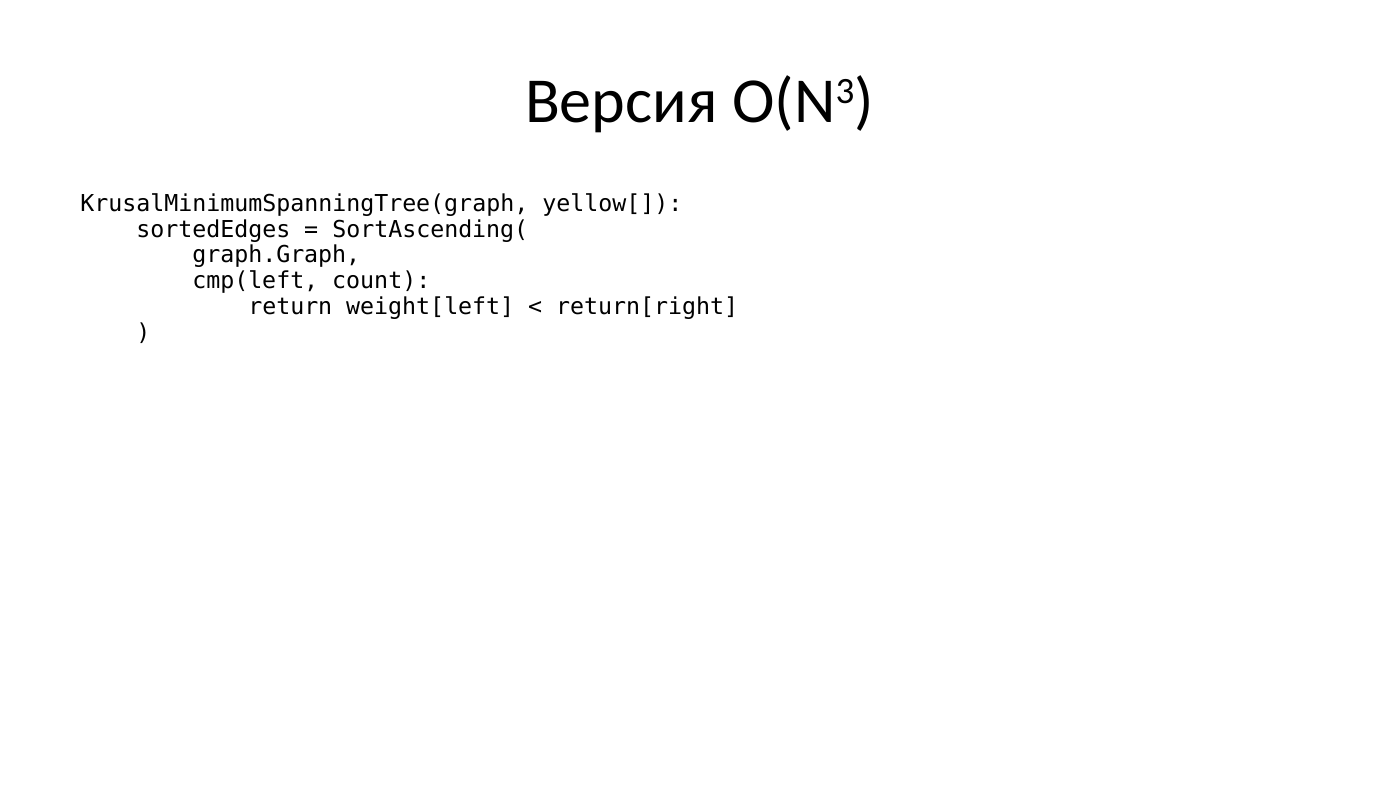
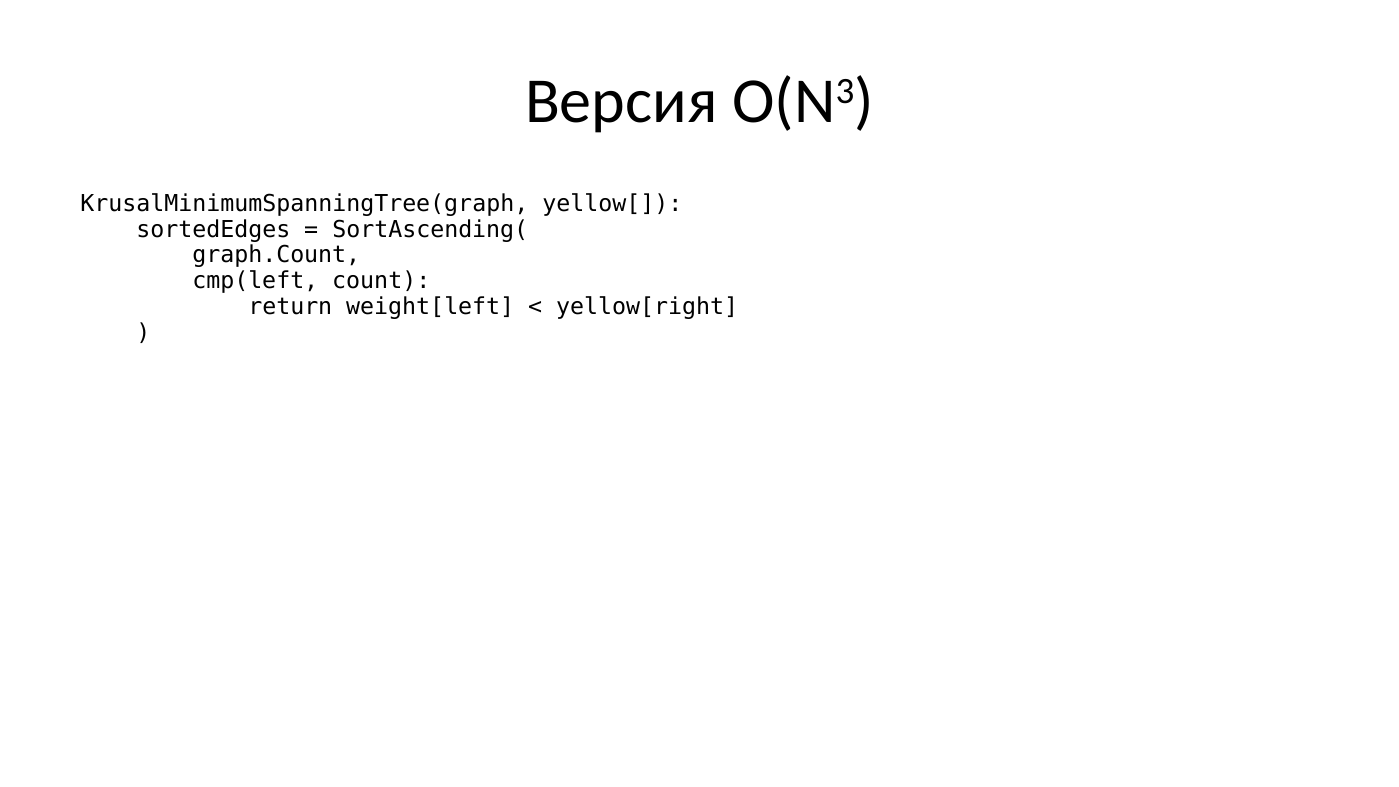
graph.Graph: graph.Graph -> graph.Count (276, 255)
return[right: return[right -> yellow[right (647, 307)
